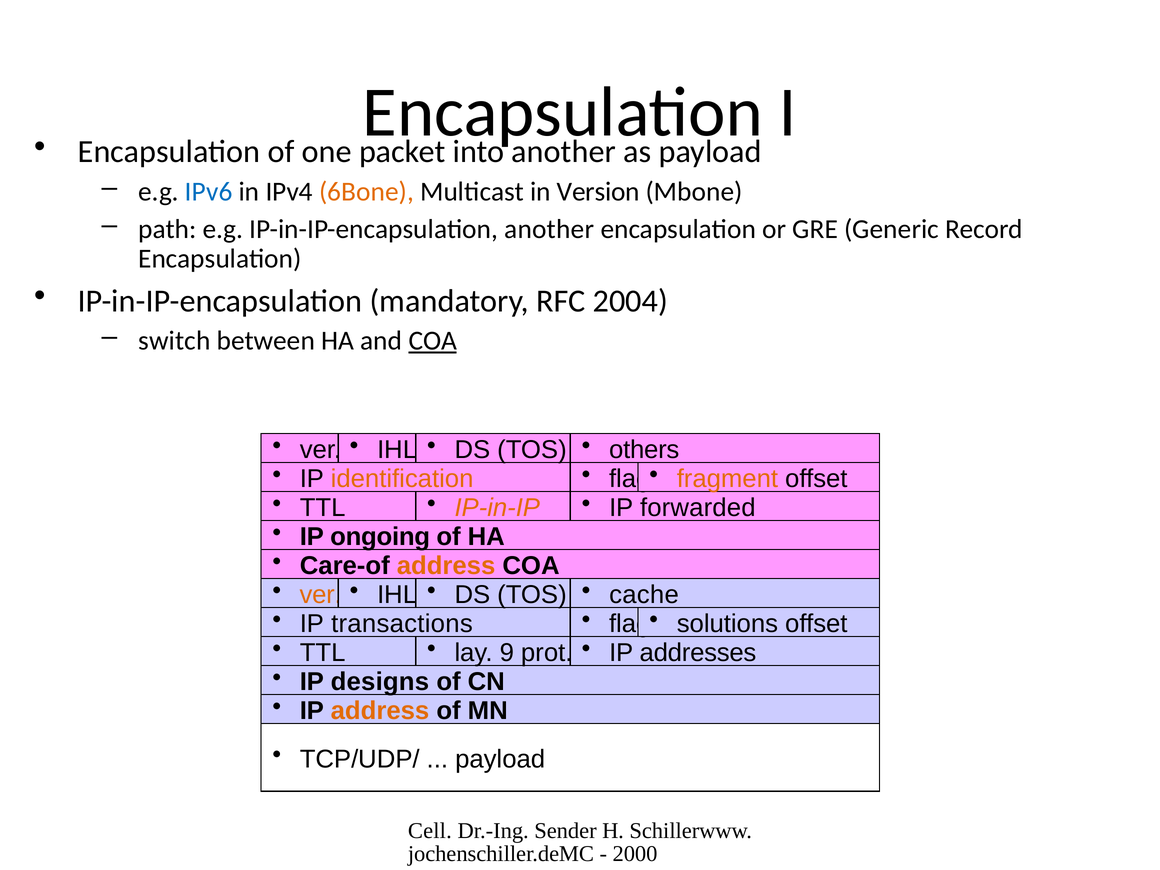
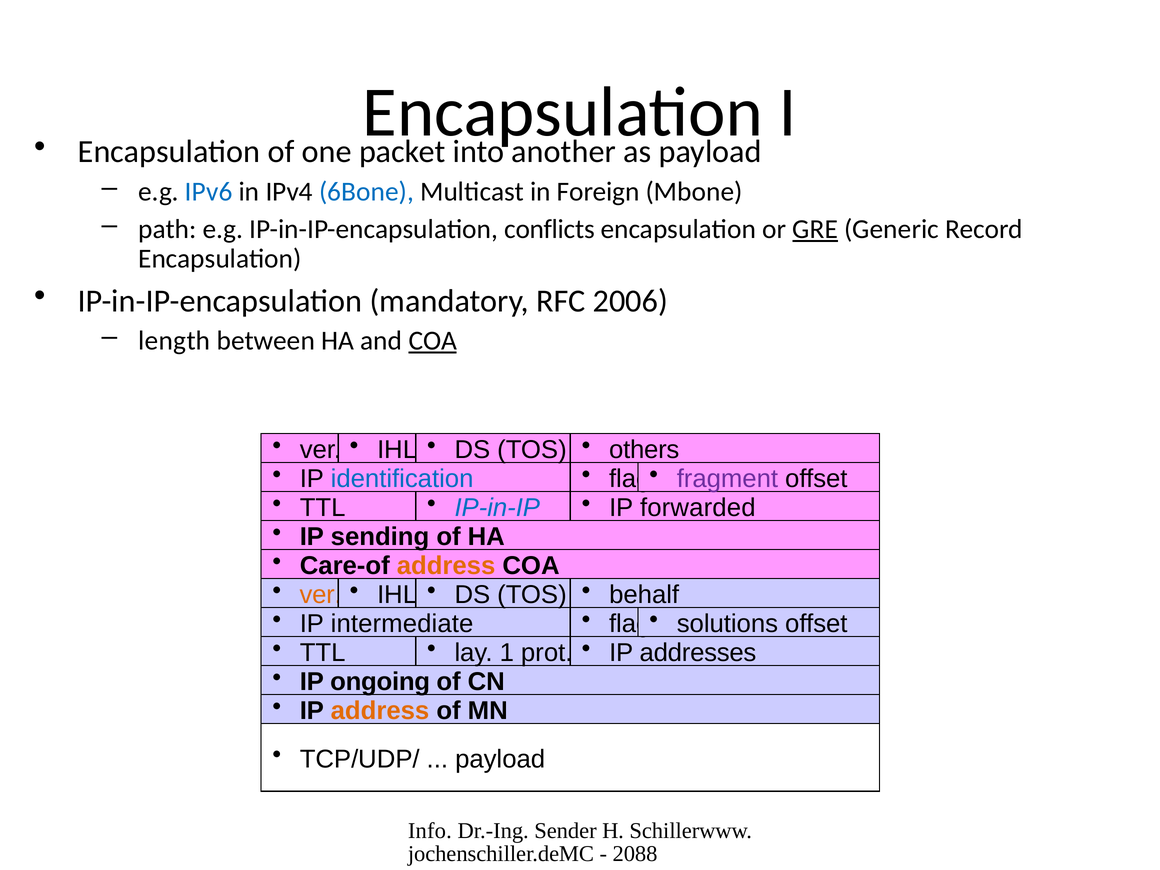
6Bone colour: orange -> blue (366, 192)
Version: Version -> Foreign (598, 192)
IP-in-IP-encapsulation another: another -> conflicts (550, 229)
GRE underline: none -> present (815, 229)
2004: 2004 -> 2006 (630, 301)
switch: switch -> length (174, 341)
identification colour: orange -> blue (402, 479)
fragment colour: orange -> purple (727, 479)
IP-in-IP colour: orange -> blue (497, 508)
ongoing: ongoing -> sending (380, 537)
cache: cache -> behalf (644, 595)
transactions: transactions -> intermediate (402, 624)
9: 9 -> 1 (507, 653)
designs: designs -> ongoing (380, 682)
Cell: Cell -> Info (430, 831)
2000: 2000 -> 2088 (635, 854)
